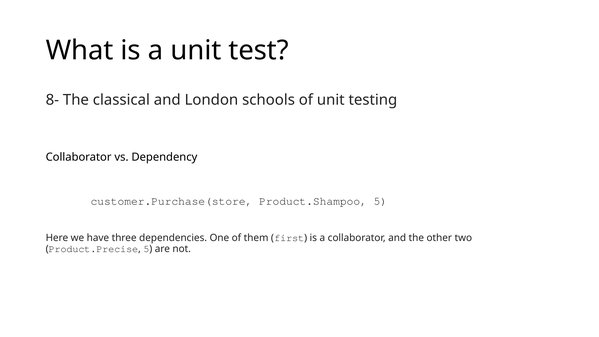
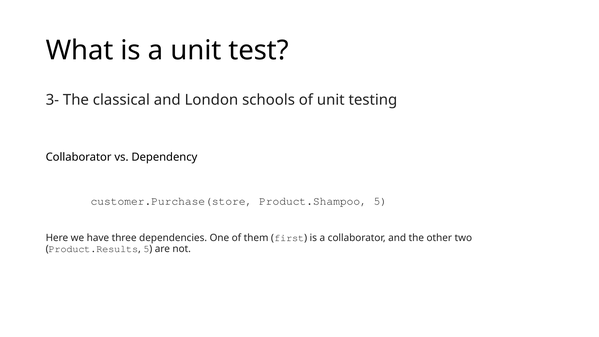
8-: 8- -> 3- (52, 100)
Product.Precise: Product.Precise -> Product.Results (93, 249)
